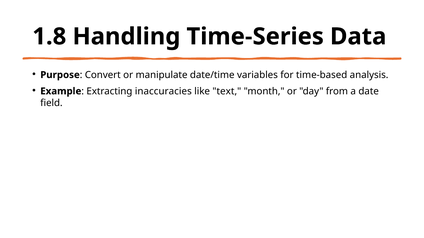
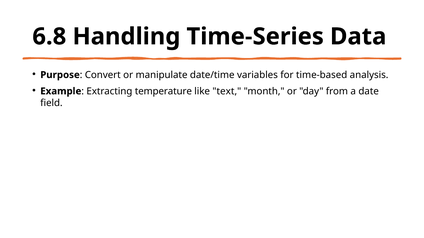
1.8: 1.8 -> 6.8 (49, 37)
inaccuracies: inaccuracies -> temperature (163, 91)
